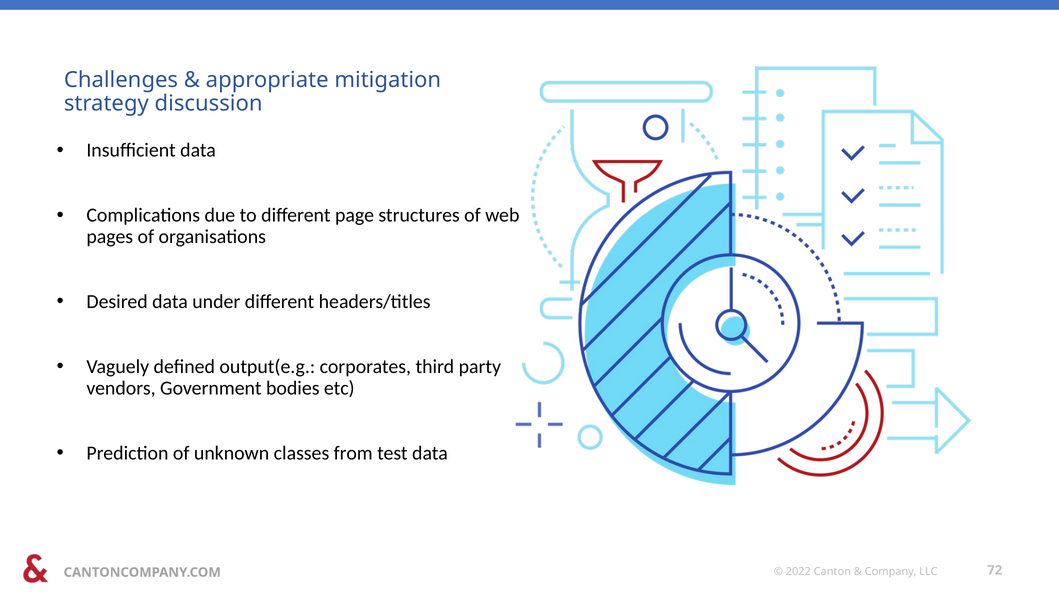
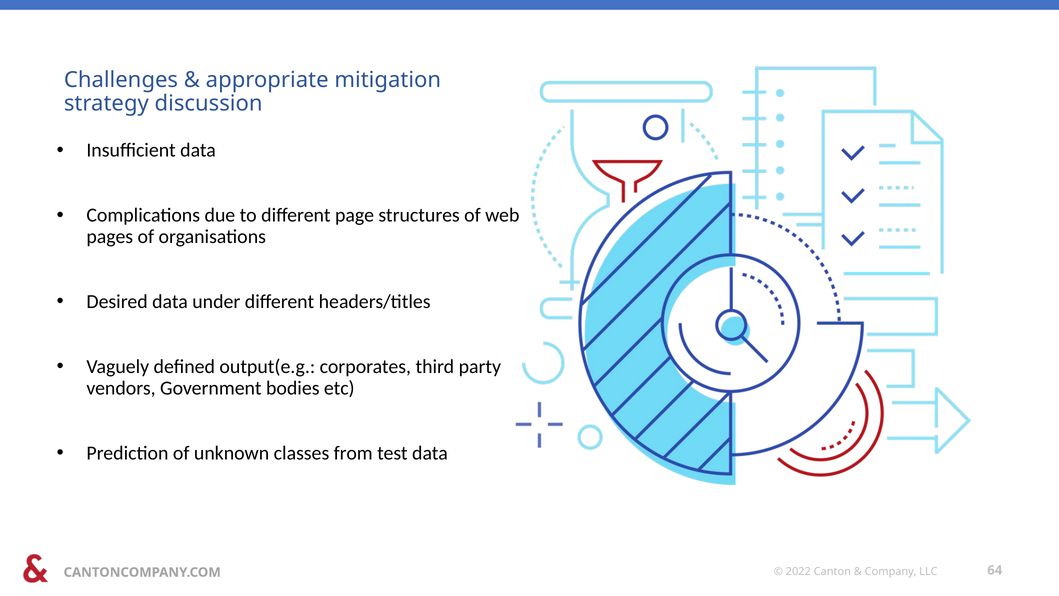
72: 72 -> 64 (995, 570)
